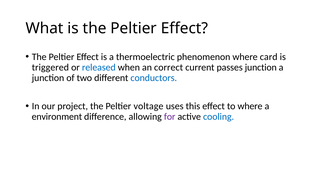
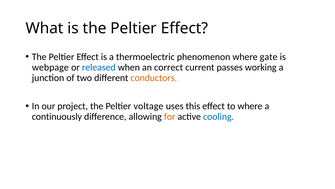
card: card -> gate (269, 57)
triggered: triggered -> webpage (50, 67)
passes junction: junction -> working (261, 67)
conductors colour: blue -> orange (154, 78)
environment: environment -> continuously (57, 116)
for colour: purple -> orange (170, 116)
